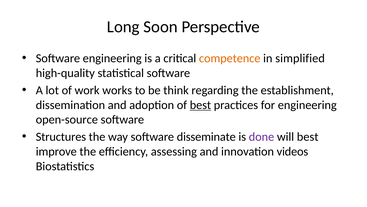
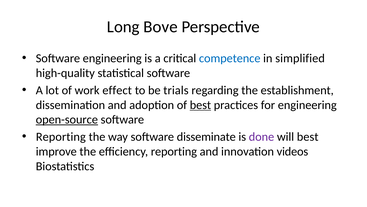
Soon: Soon -> Bove (161, 27)
competence colour: orange -> blue (230, 58)
works: works -> effect (117, 90)
think: think -> trials (176, 90)
open-source underline: none -> present (67, 119)
Structures: Structures -> Reporting (61, 136)
efficiency assessing: assessing -> reporting (174, 151)
